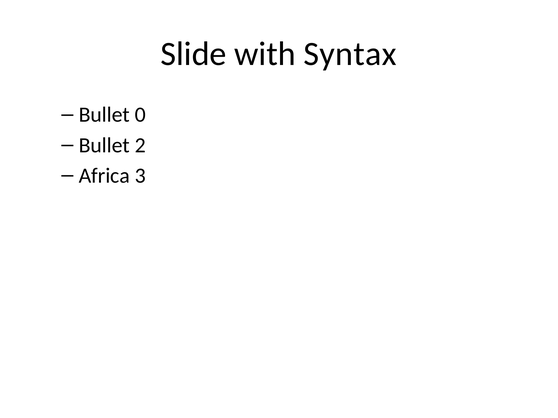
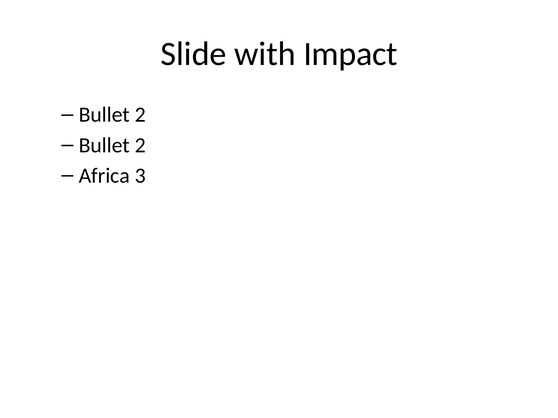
Syntax: Syntax -> Impact (350, 54)
0: 0 -> 2 (140, 115)
